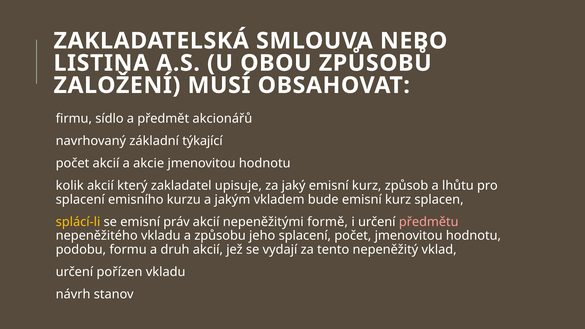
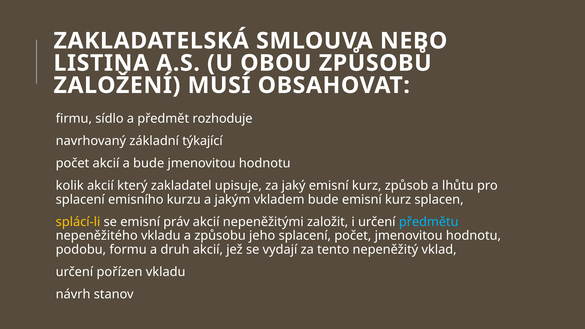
akcionářů: akcionářů -> rozhoduje (222, 119)
a akcie: akcie -> bude (149, 163)
formě: formě -> založit (328, 222)
předmětu colour: pink -> light blue (429, 222)
